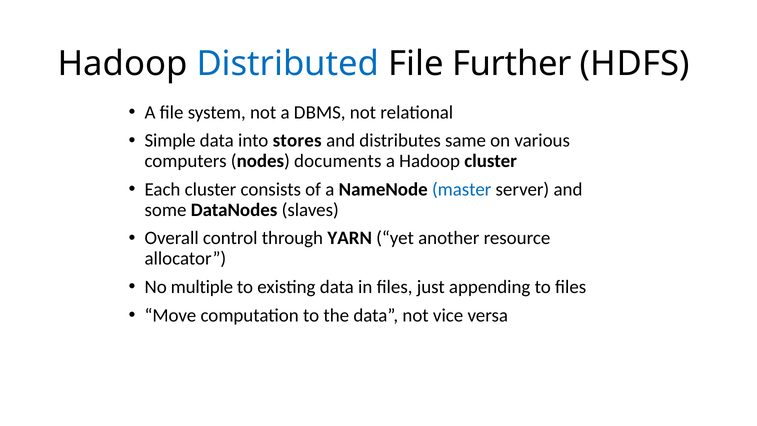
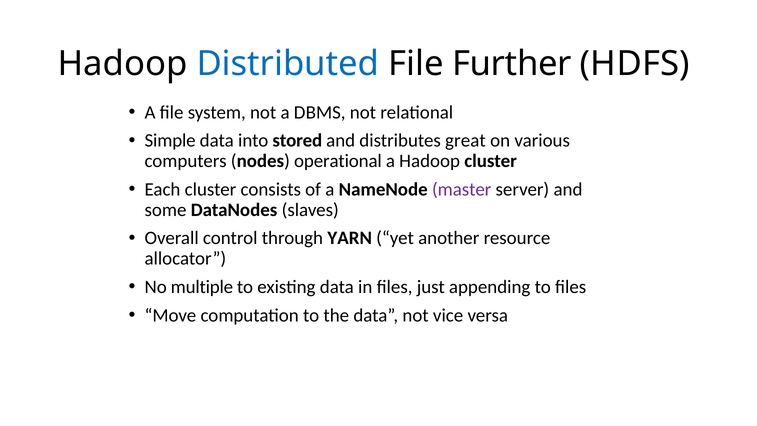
stores: stores -> stored (297, 141)
same: same -> great (465, 141)
documents: documents -> operational (338, 161)
master colour: blue -> purple (462, 189)
